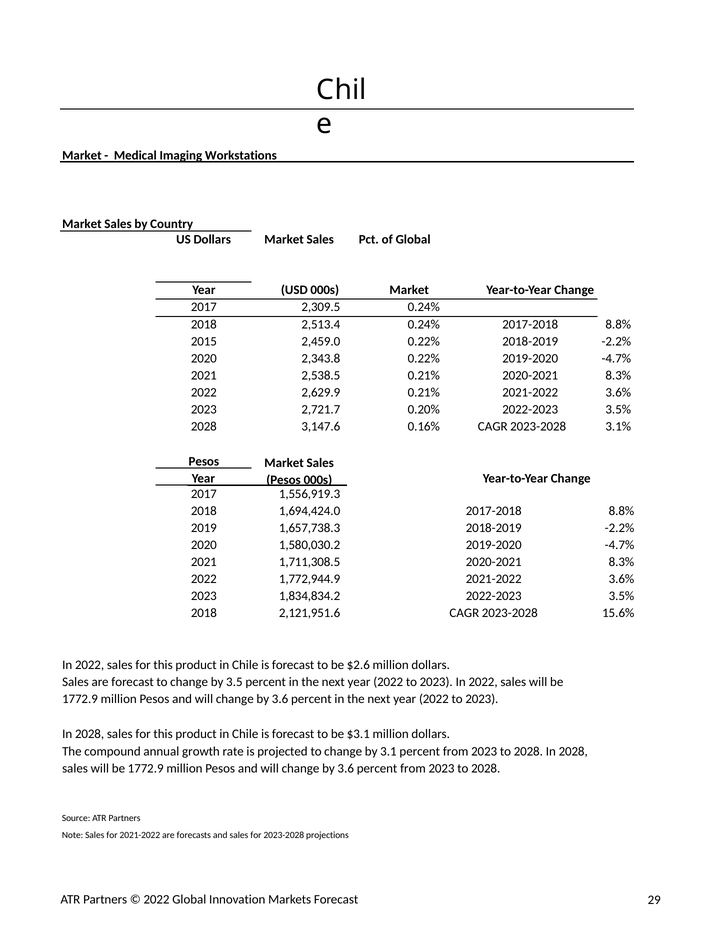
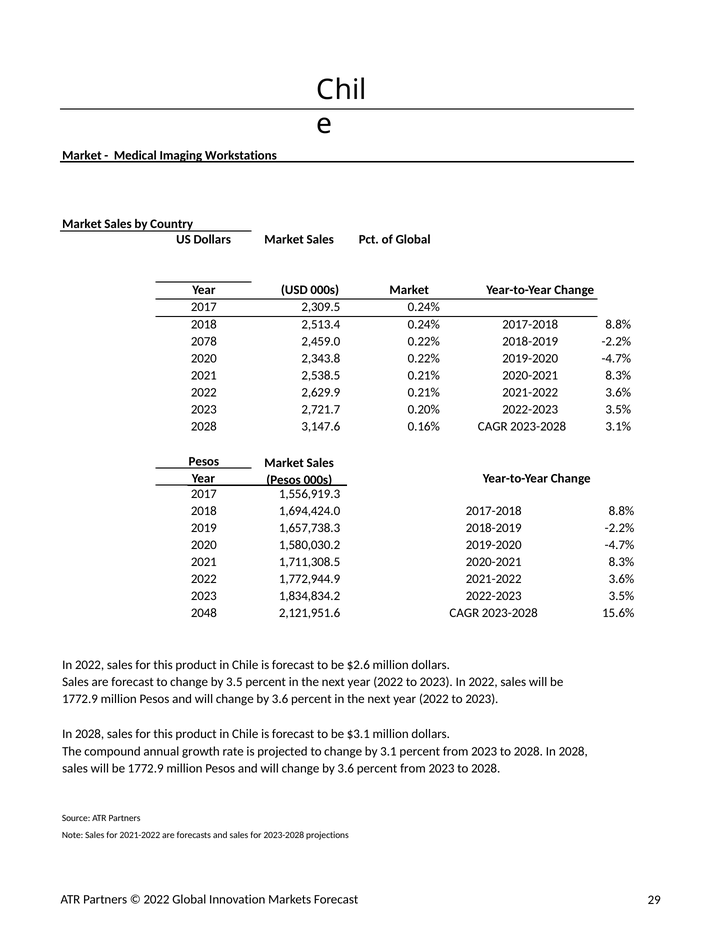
2015: 2015 -> 2078 (204, 341)
2018: 2018 -> 2048 (204, 613)
